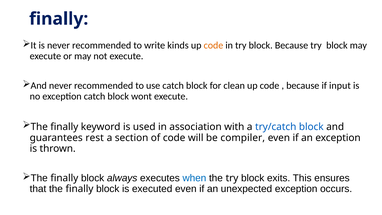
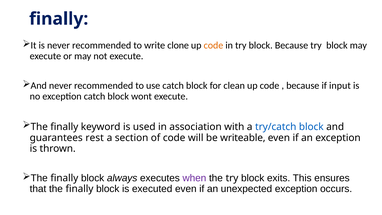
kinds: kinds -> clone (178, 45)
compiler: compiler -> writeable (243, 138)
when colour: blue -> purple (194, 178)
